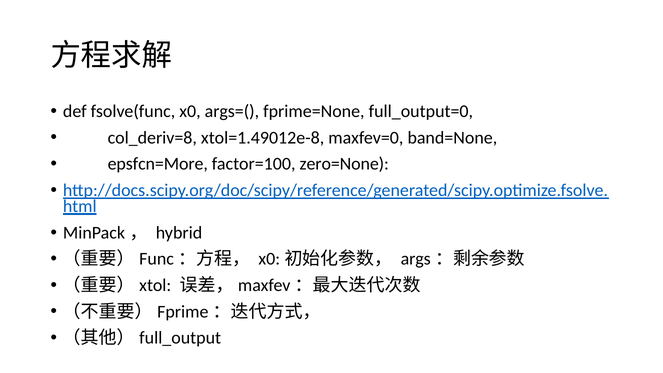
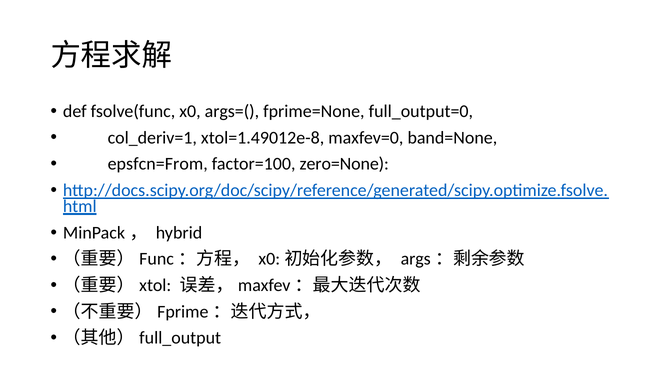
col_deriv=8: col_deriv=8 -> col_deriv=1 (152, 138)
epsfcn=More: epsfcn=More -> epsfcn=From (158, 164)
